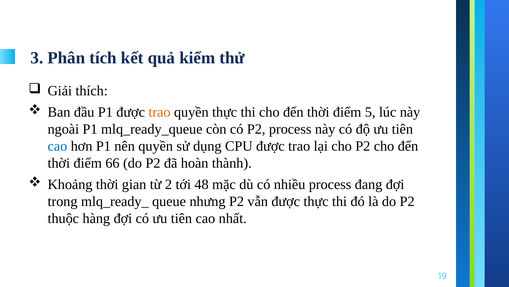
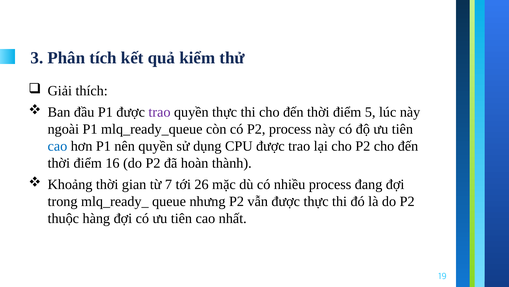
trao colour: orange -> purple (159, 112)
66: 66 -> 16 (112, 163)
2: 2 -> 7 (169, 184)
48: 48 -> 26 (202, 184)
